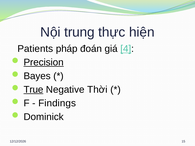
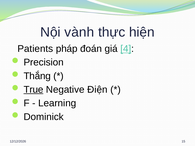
trung: trung -> vành (79, 32)
Precision underline: present -> none (44, 62)
Bayes: Bayes -> Thắng (37, 76)
Thời: Thời -> Điện (97, 90)
Findings: Findings -> Learning (57, 103)
